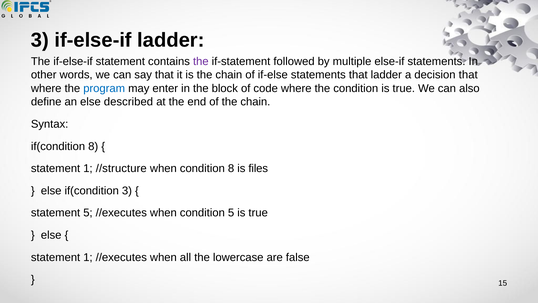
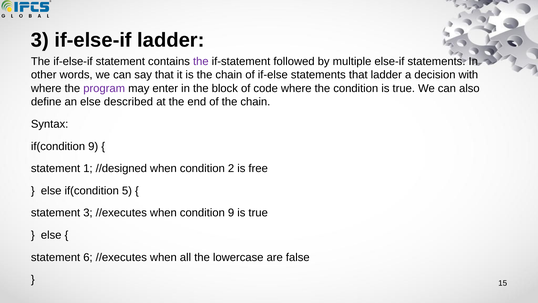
decision that: that -> with (468, 75)
program colour: blue -> purple (104, 88)
if(condition 8: 8 -> 9 (93, 146)
//structure: //structure -> //designed (121, 168)
condition 8: 8 -> 2 (231, 168)
files: files -> free (258, 168)
if(condition 3: 3 -> 5 (127, 191)
statement 5: 5 -> 3 (88, 213)
condition 5: 5 -> 9 (231, 213)
1: 1 -> 6 (88, 257)
